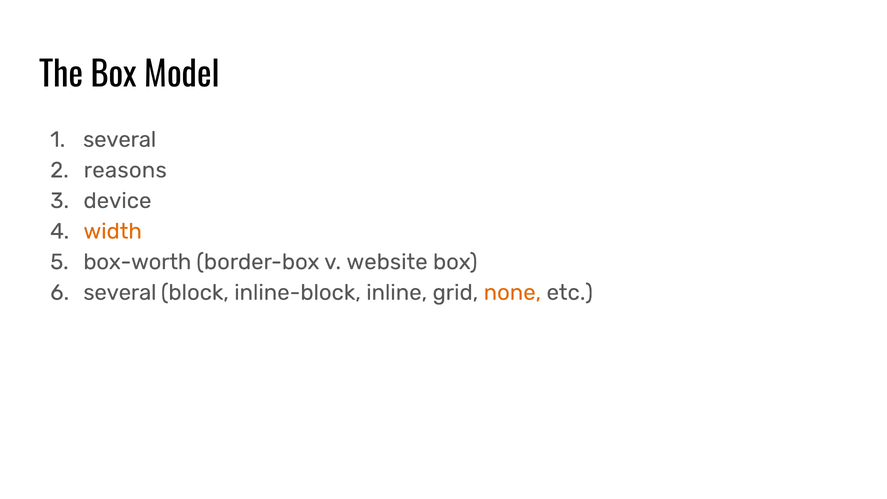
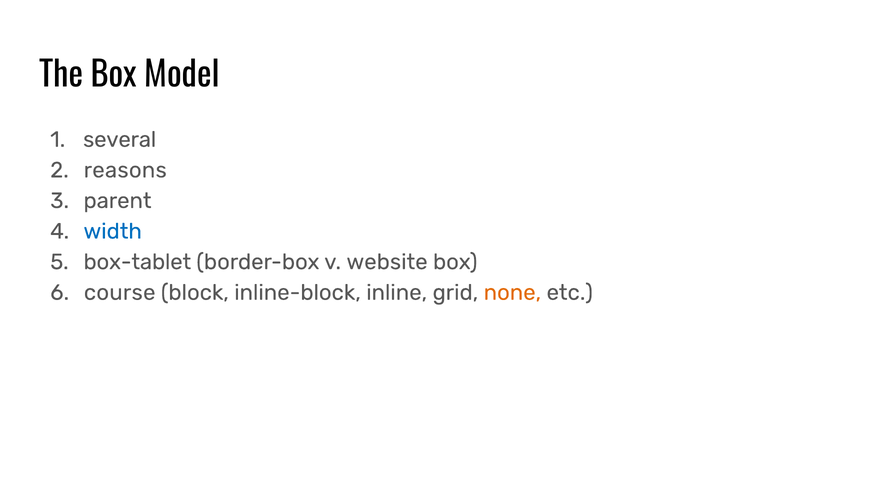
device: device -> parent (117, 201)
width colour: orange -> blue (113, 231)
box-worth: box-worth -> box-tablet (137, 262)
several: several -> course (120, 292)
